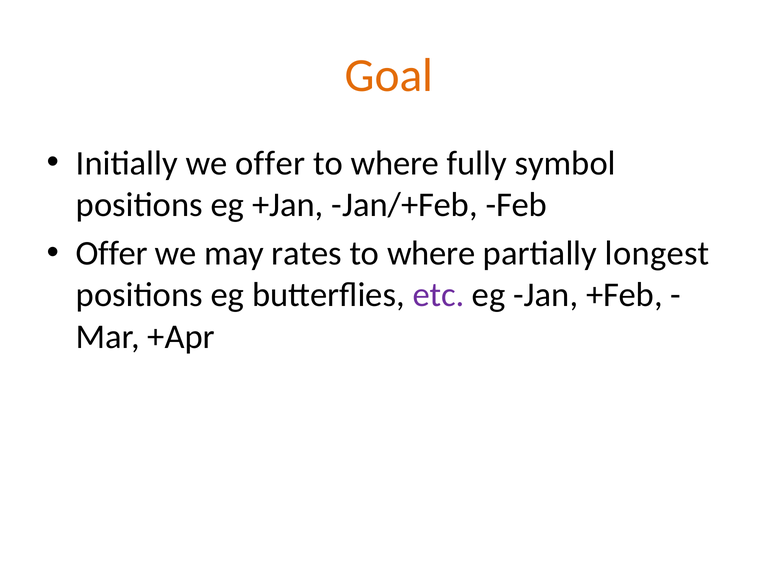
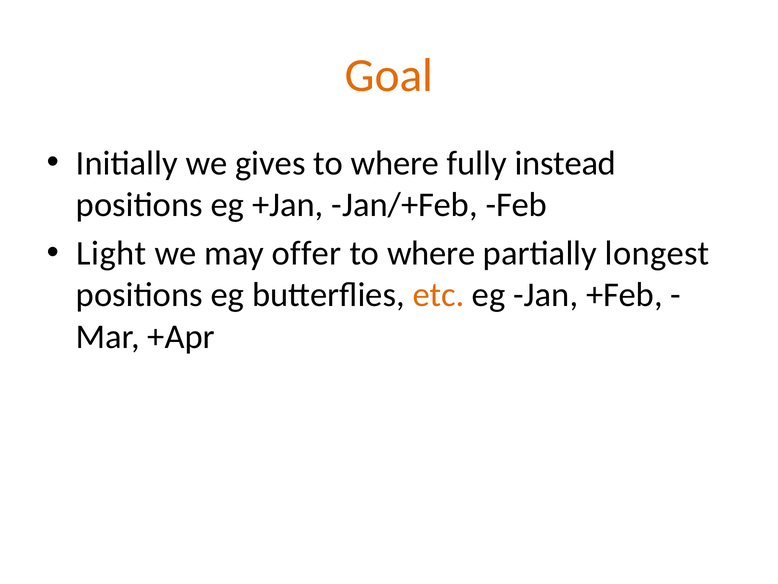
we offer: offer -> gives (270, 163)
symbol: symbol -> instead (565, 163)
Offer: Offer -> Light (111, 253)
rates: rates -> offer (307, 253)
etc colour: purple -> orange (438, 295)
